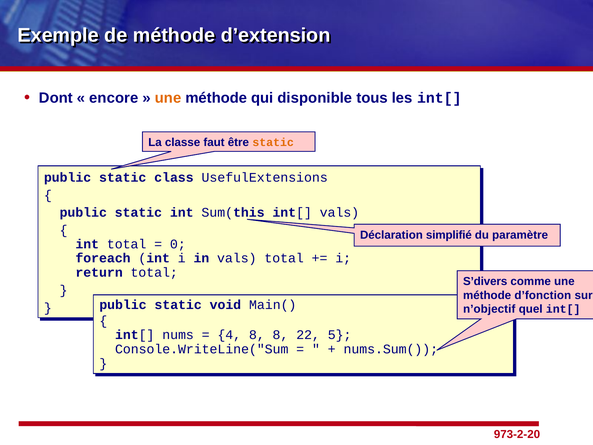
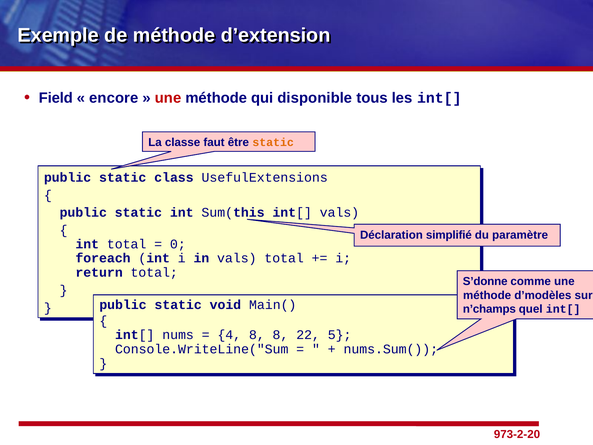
Dont: Dont -> Field (56, 98)
une colour: orange -> red (168, 98)
S’divers: S’divers -> S’donne (485, 281)
d’fonction: d’fonction -> d’modèles (543, 295)
n’objectif: n’objectif -> n’champs (489, 309)
